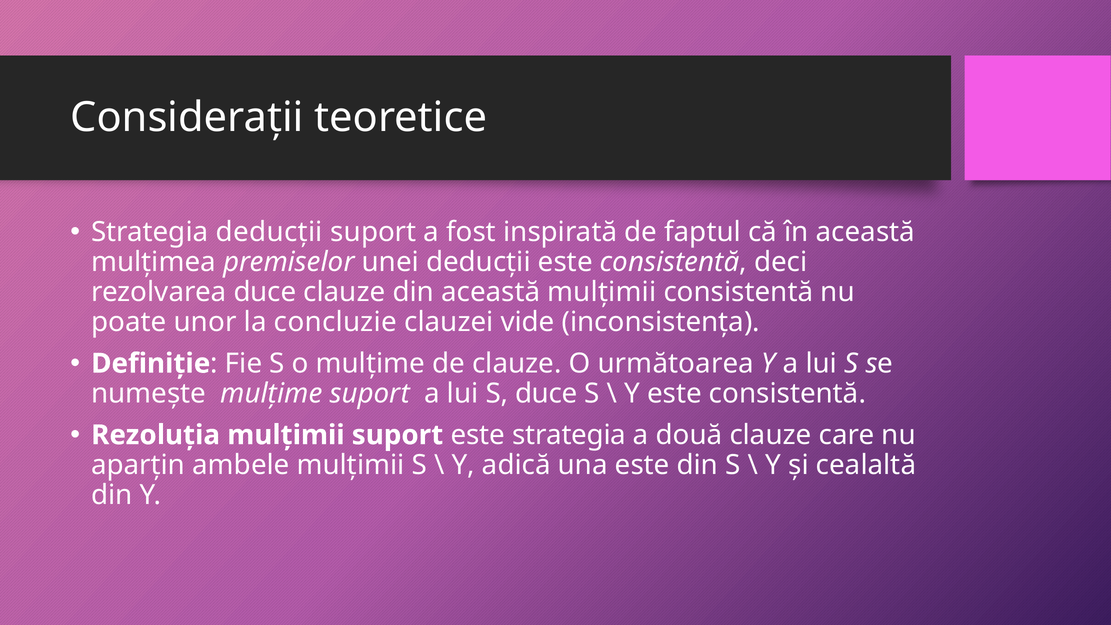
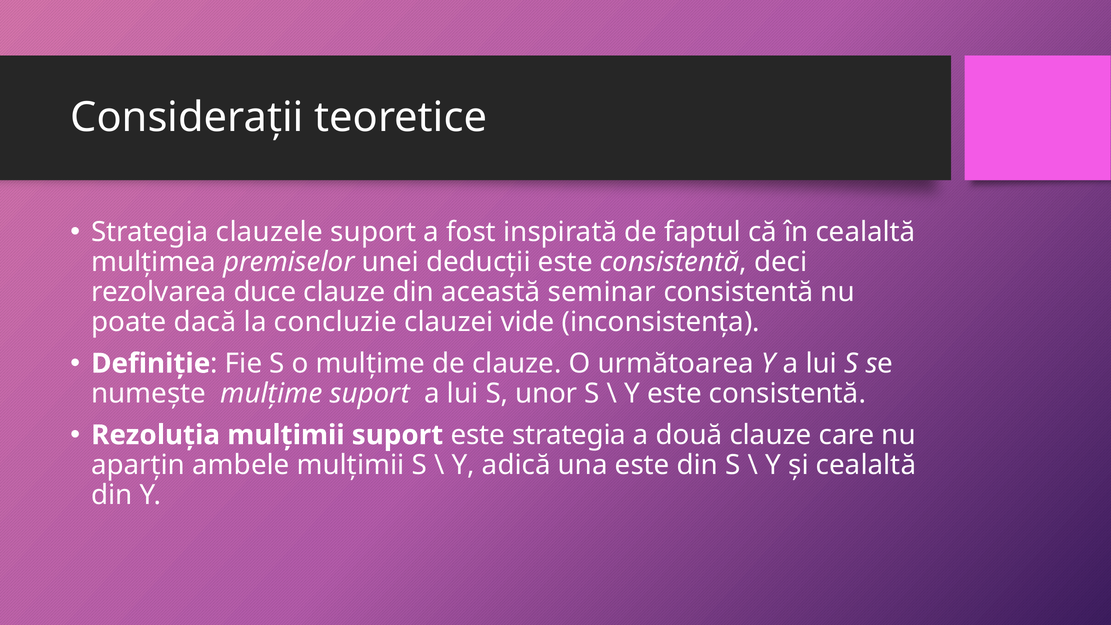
Strategia deducții: deducții -> clauzele (269, 232)
în această: această -> cealaltă (865, 232)
această mulțimii: mulțimii -> seminar (602, 292)
unor: unor -> dacă (205, 322)
S duce: duce -> unor (546, 393)
